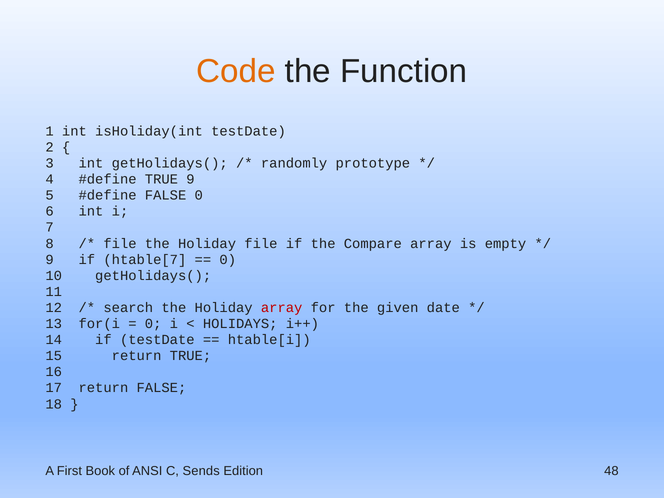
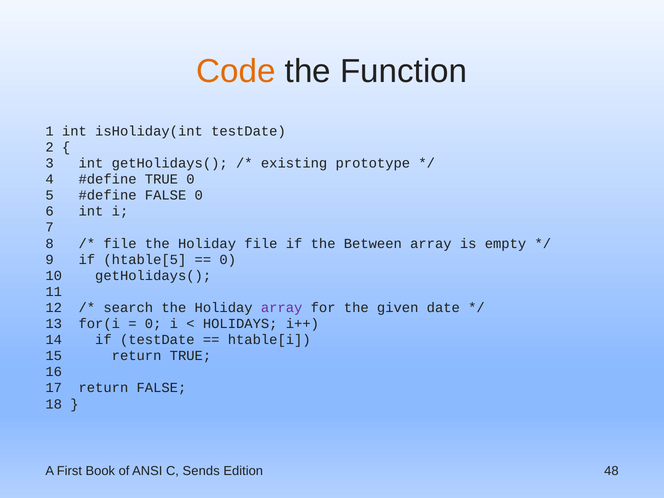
randomly: randomly -> existing (294, 163)
TRUE 9: 9 -> 0 (190, 179)
Compare: Compare -> Between (373, 243)
htable[7: htable[7 -> htable[5 (145, 260)
array colour: red -> purple (282, 308)
